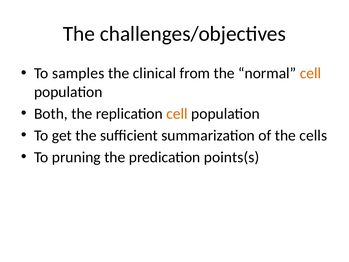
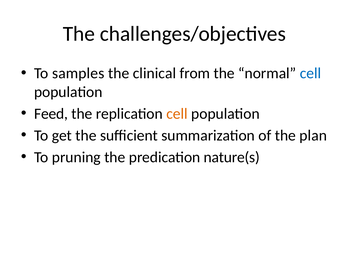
cell colour: orange -> blue (310, 73)
Both: Both -> Feed (51, 114)
cells: cells -> plan (313, 135)
points(s: points(s -> nature(s (232, 157)
